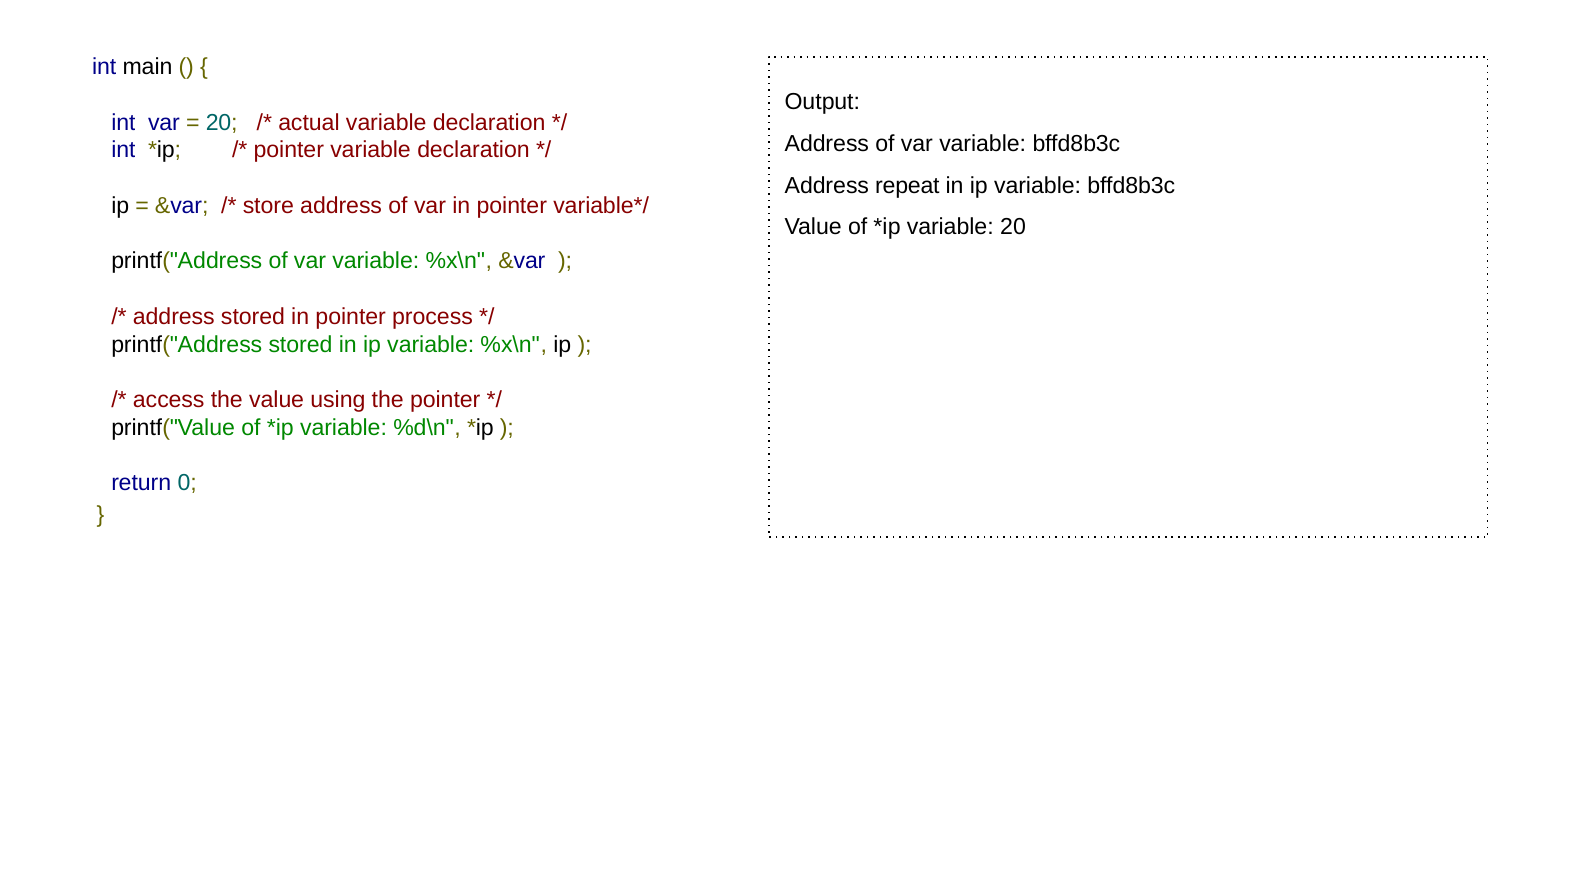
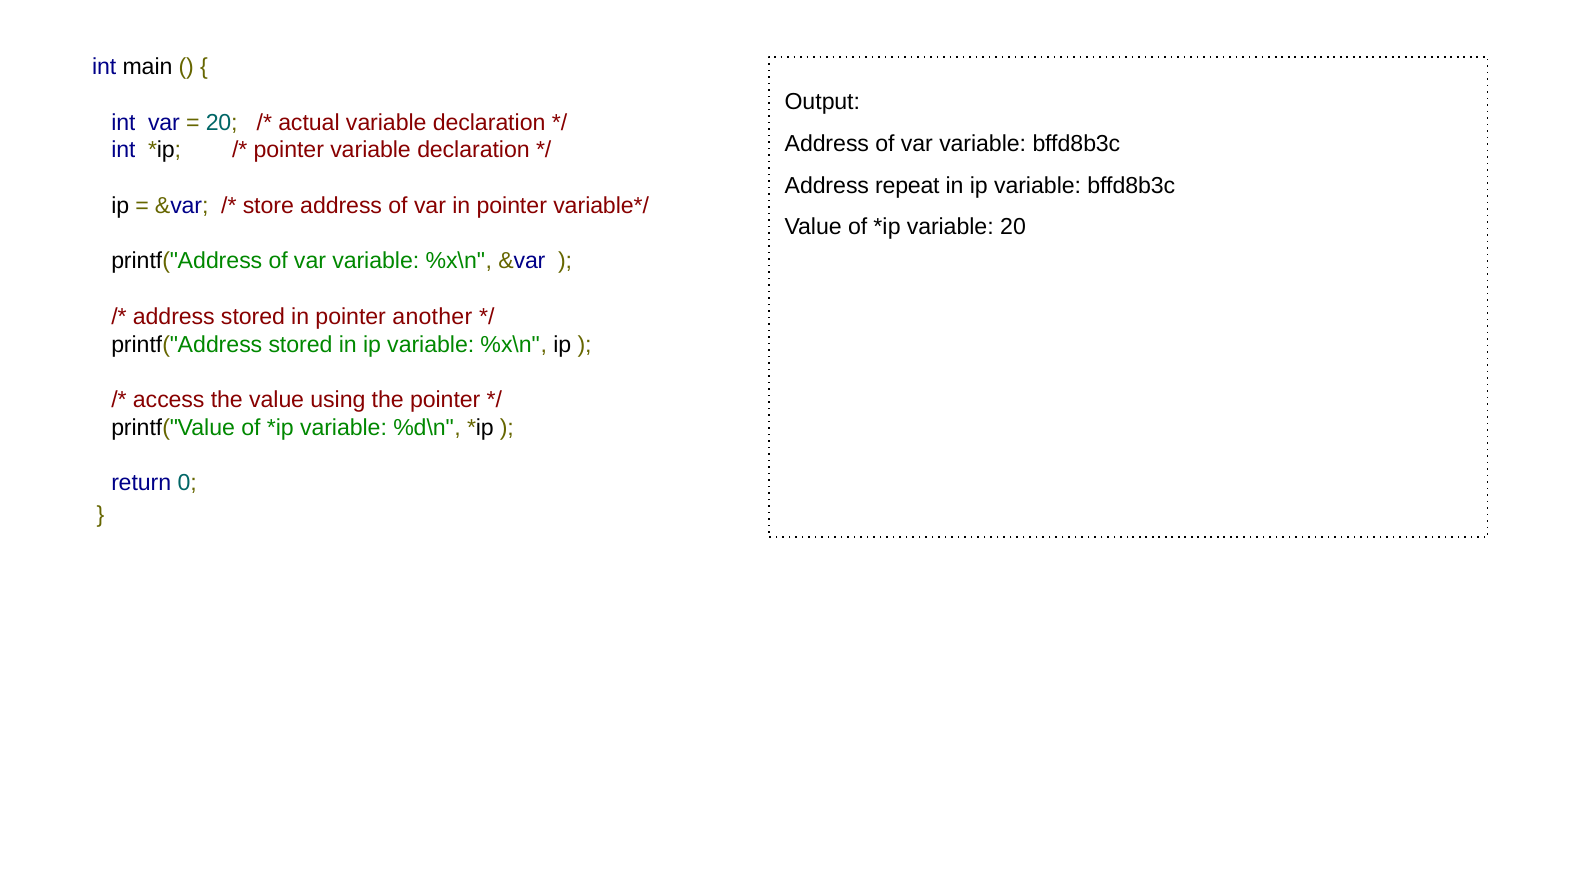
process: process -> another (432, 317)
